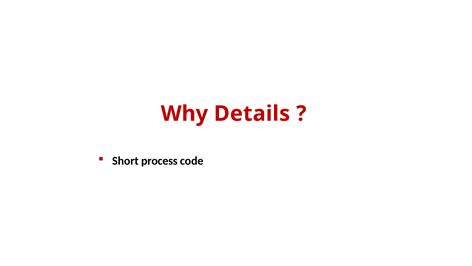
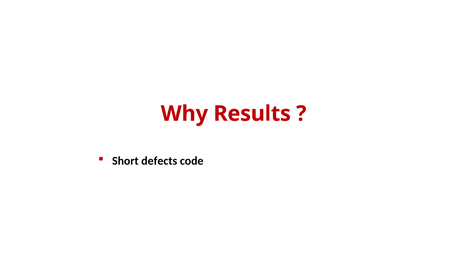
Details: Details -> Results (252, 113)
process: process -> defects (159, 161)
